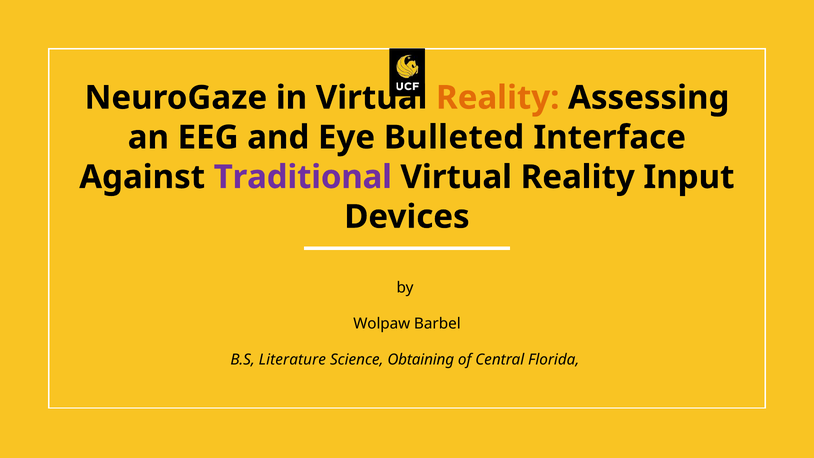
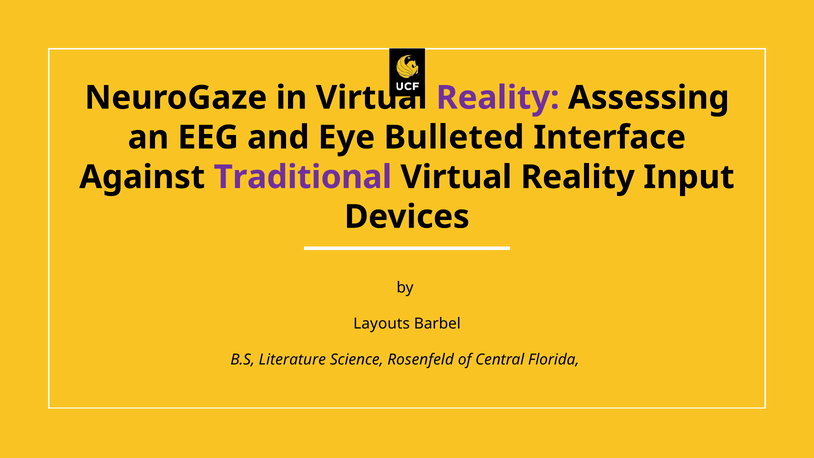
Reality colour: orange -> purple (498, 98)
Wolpaw: Wolpaw -> Layouts (382, 324)
Obtaining: Obtaining -> Rosenfeld (421, 360)
